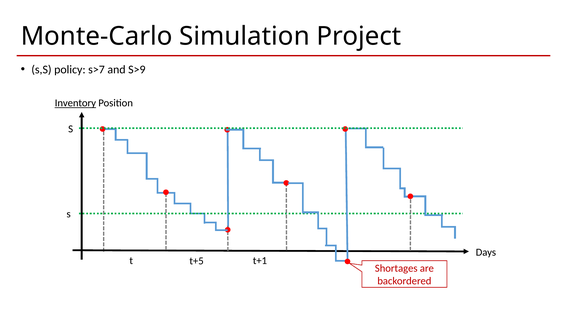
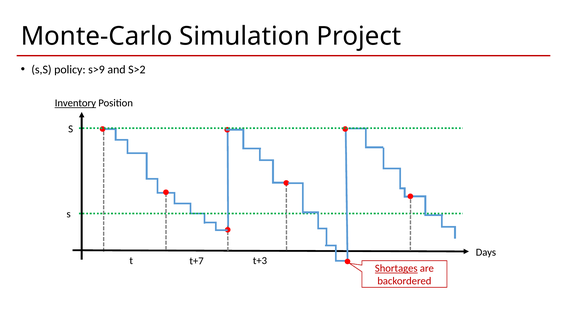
s>7: s>7 -> s>9 (97, 69)
S>9: S>9 -> S>2 (137, 69)
t+5: t+5 -> t+7 (197, 261)
t+1: t+1 -> t+3 (260, 261)
Shortages underline: none -> present (396, 268)
